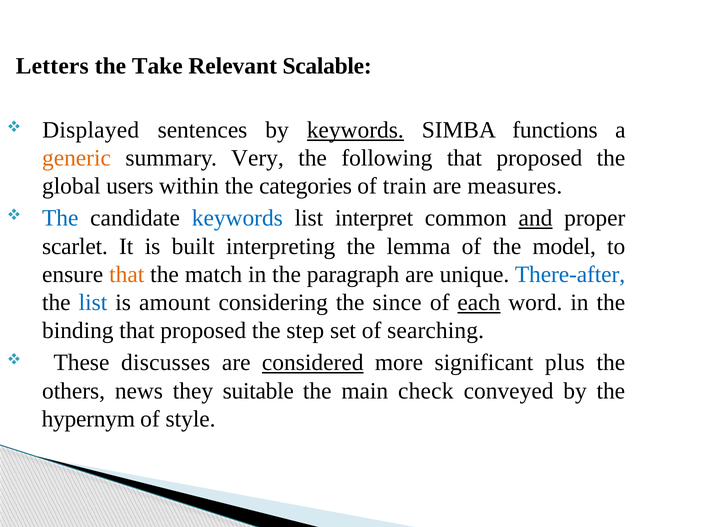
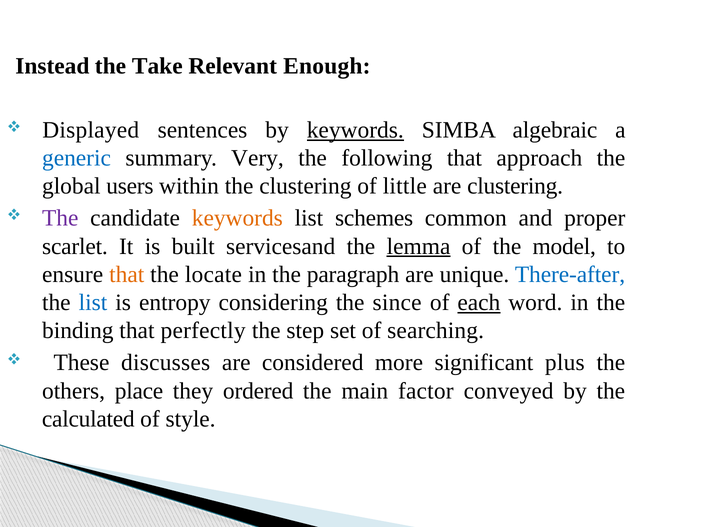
Letters: Letters -> Instead (52, 66)
Scalable: Scalable -> Enough (327, 66)
functions: functions -> algebraic (555, 130)
generic colour: orange -> blue (76, 158)
proposed: proposed -> approach (539, 158)
the categories: categories -> clustering (305, 186)
train: train -> little (405, 186)
are measures: measures -> clustering (515, 186)
The colour: blue -> purple (60, 218)
keywords colour: blue -> orange (237, 218)
interpret: interpret -> schemes (374, 218)
and underline: present -> none (535, 218)
interpreting: interpreting -> servicesand (281, 246)
lemma underline: none -> present (419, 246)
match: match -> locate (213, 275)
amount: amount -> entropy (175, 303)
proposed: proposed -> perfectly (203, 331)
considered underline: present -> none (313, 363)
news: news -> place (139, 391)
suitable: suitable -> ordered (258, 391)
check: check -> factor (426, 391)
hypernym: hypernym -> calculated (88, 419)
